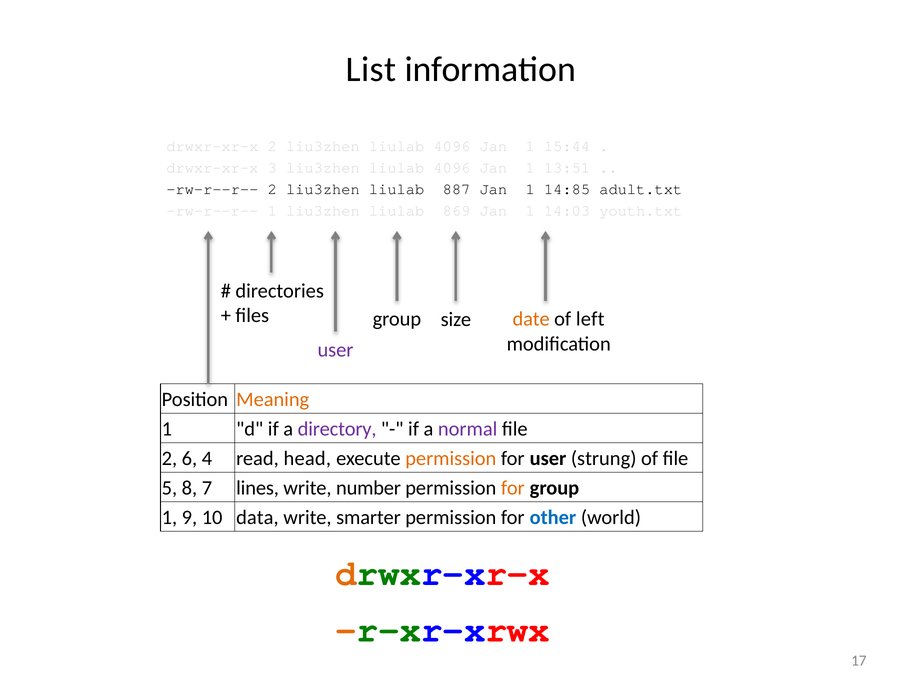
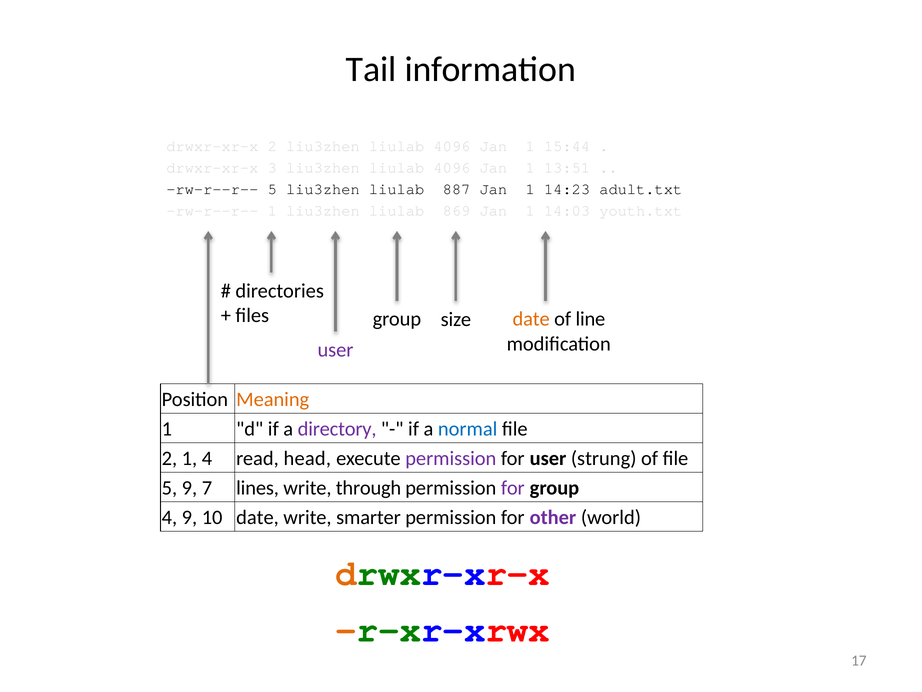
List: List -> Tail (371, 69)
rw-r--r-- 2: 2 -> 5 (272, 189)
14:85: 14:85 -> 14:23 (567, 189)
left: left -> line (590, 319)
normal colour: purple -> blue (468, 429)
2 6: 6 -> 1 (189, 458)
permission colour: orange -> purple (451, 458)
5 8: 8 -> 9 (189, 487)
number: number -> through (369, 487)
for colour: orange -> purple (513, 487)
1: 1 -> 4 (169, 517)
10 data: data -> date (257, 517)
other colour: blue -> purple (553, 517)
